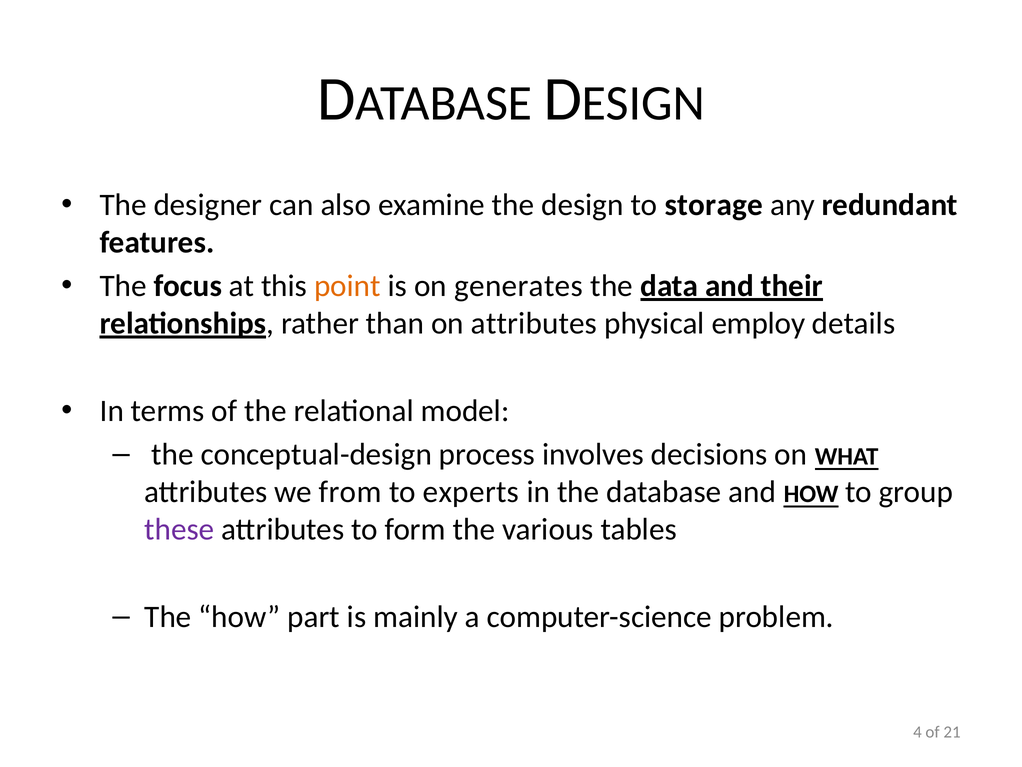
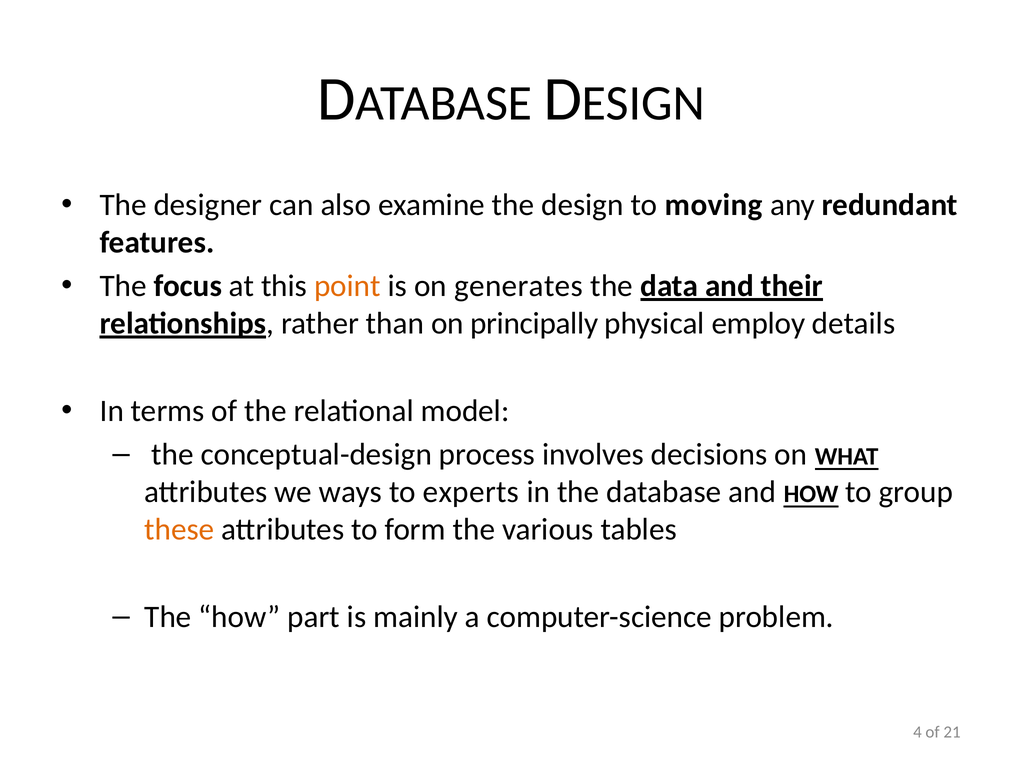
storage: storage -> moving (714, 205)
on attributes: attributes -> principally (534, 323)
from: from -> ways (350, 492)
these colour: purple -> orange (179, 529)
